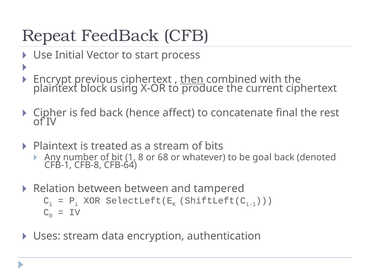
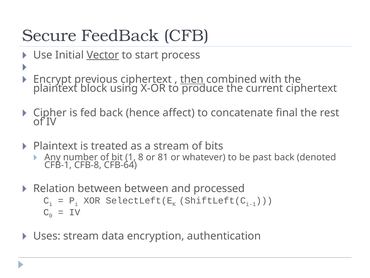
Repeat: Repeat -> Secure (49, 36)
Vector underline: none -> present (103, 55)
68: 68 -> 81 (163, 157)
goal: goal -> past (262, 157)
tampered: tampered -> processed (219, 188)
